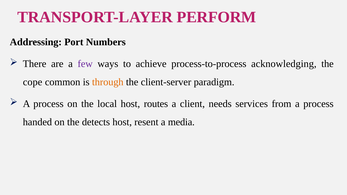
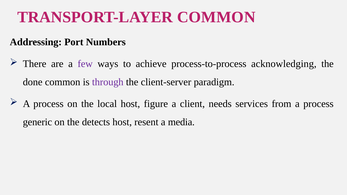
TRANSPORT-LAYER PERFORM: PERFORM -> COMMON (216, 17)
cope: cope -> done (33, 82)
through colour: orange -> purple (108, 82)
routes: routes -> figure (156, 104)
handed: handed -> generic (37, 122)
